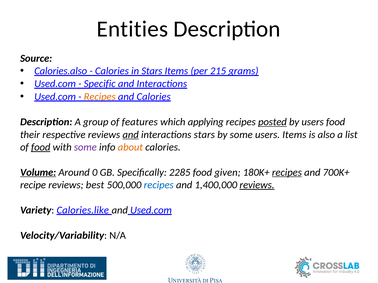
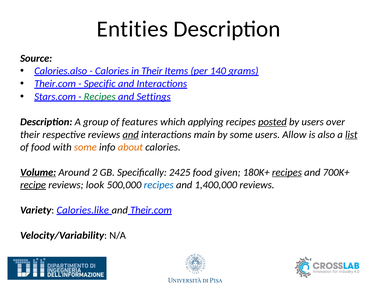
in Stars: Stars -> Their (152, 71)
215: 215 -> 140 (218, 71)
Used.com: Used.com -> Their.com (55, 84)
Used.com: Used.com -> Stars.com (55, 97)
Recipes colour: orange -> green (100, 97)
and Calories: Calories -> Settings (154, 97)
users food: food -> over (336, 122)
interactions stars: stars -> main (204, 135)
users Items: Items -> Allow (294, 135)
list underline: none -> present (351, 135)
food underline: present -> none (41, 147)
some colour: purple -> orange (85, 147)
0: 0 -> 2 (95, 173)
2285: 2285 -> 2425 (180, 173)
recipe underline: none -> present (33, 185)
best: best -> look (95, 185)
reviews underline: present -> none (257, 185)
and Used.com: Used.com -> Their.com (151, 210)
